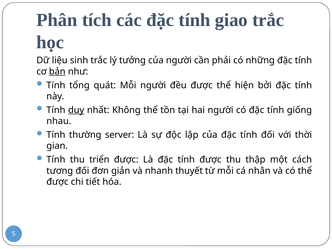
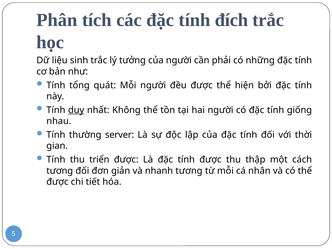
giao: giao -> đích (231, 20)
bản underline: present -> none (57, 71)
nhanh thuyết: thuyết -> tương (189, 171)
